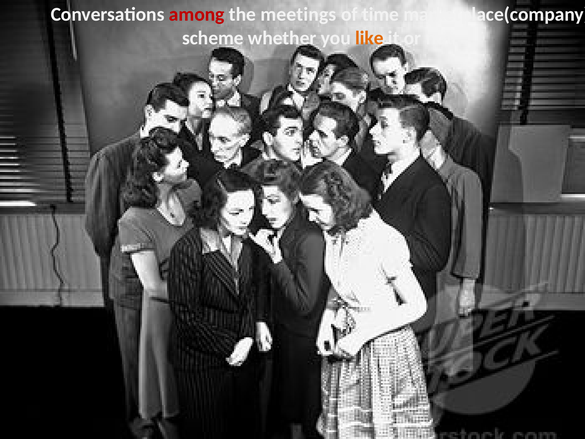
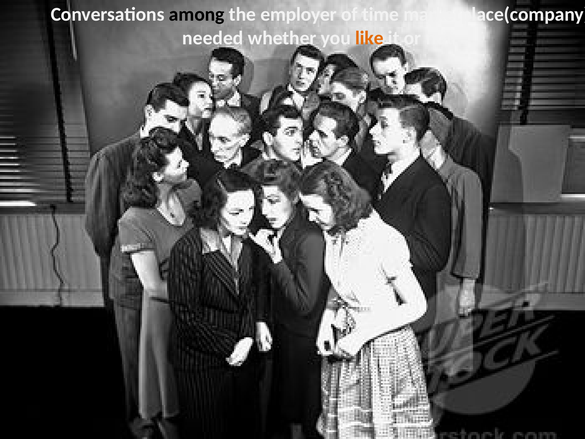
among colour: red -> black (197, 15)
meetings: meetings -> employer (299, 15)
scheme: scheme -> needed (213, 38)
